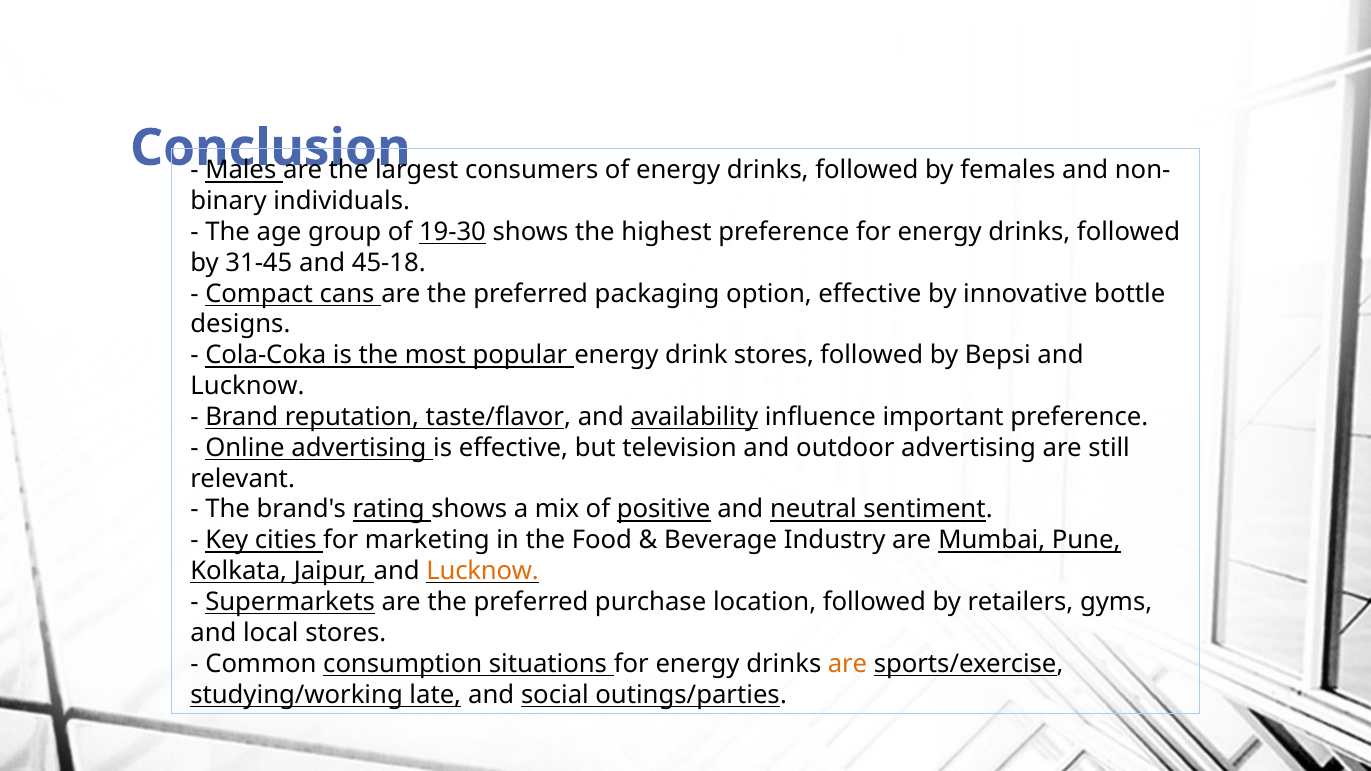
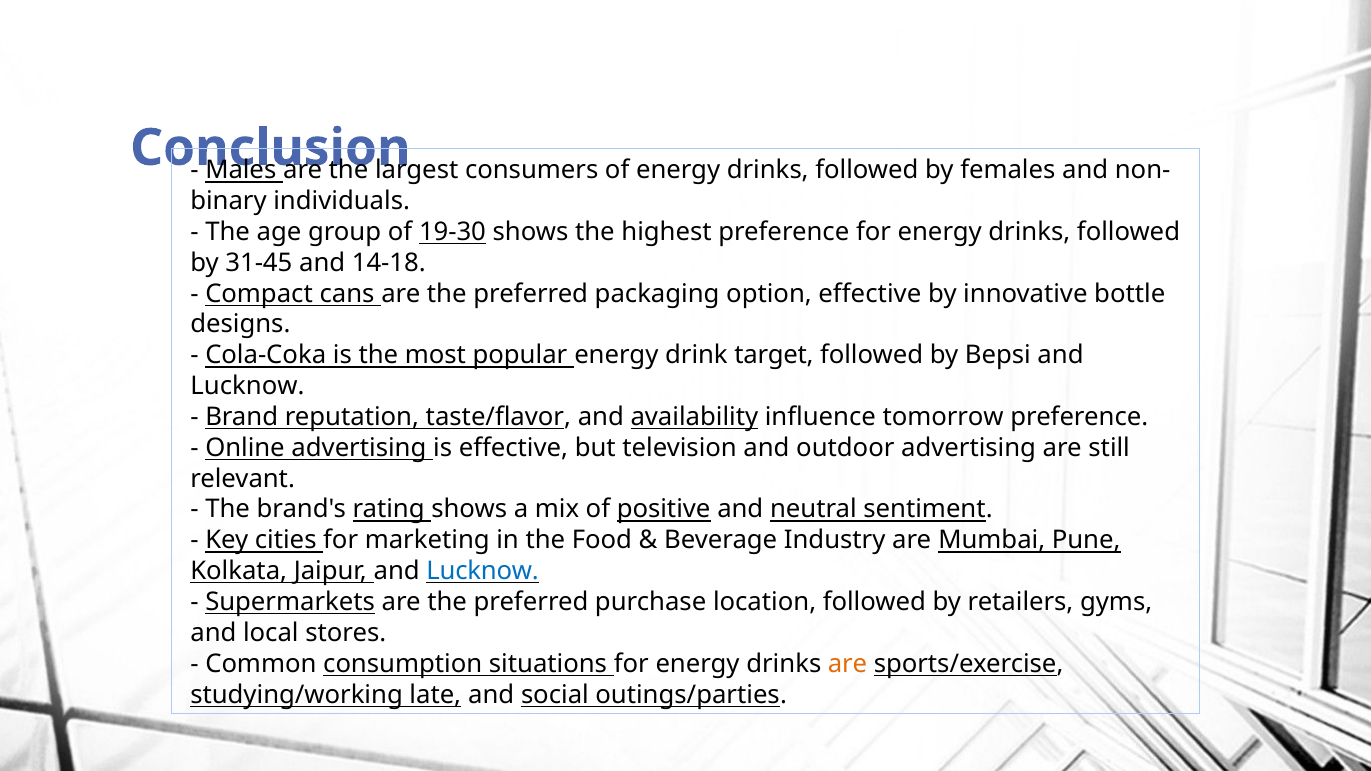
45-18: 45-18 -> 14-18 (389, 263)
drink stores: stores -> target (774, 355)
important: important -> tomorrow (943, 417)
Lucknow colour: orange -> blue (483, 571)
